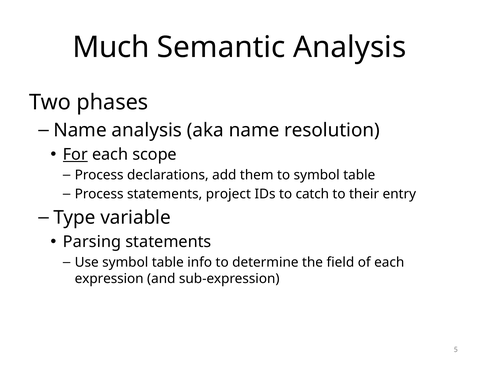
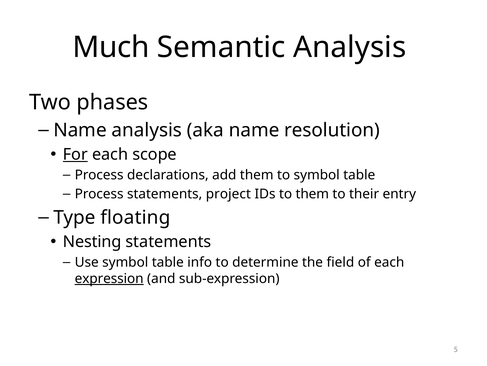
to catch: catch -> them (312, 194)
variable: variable -> floating (135, 217)
Parsing: Parsing -> Nesting (92, 241)
expression underline: none -> present (109, 278)
